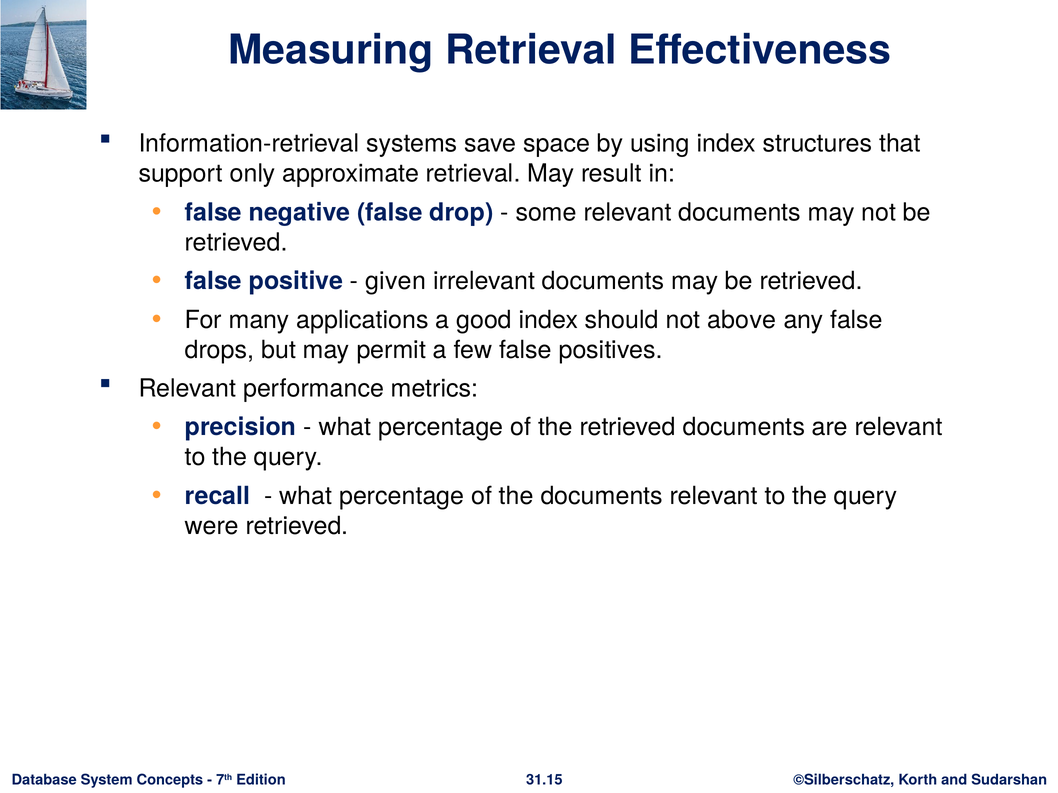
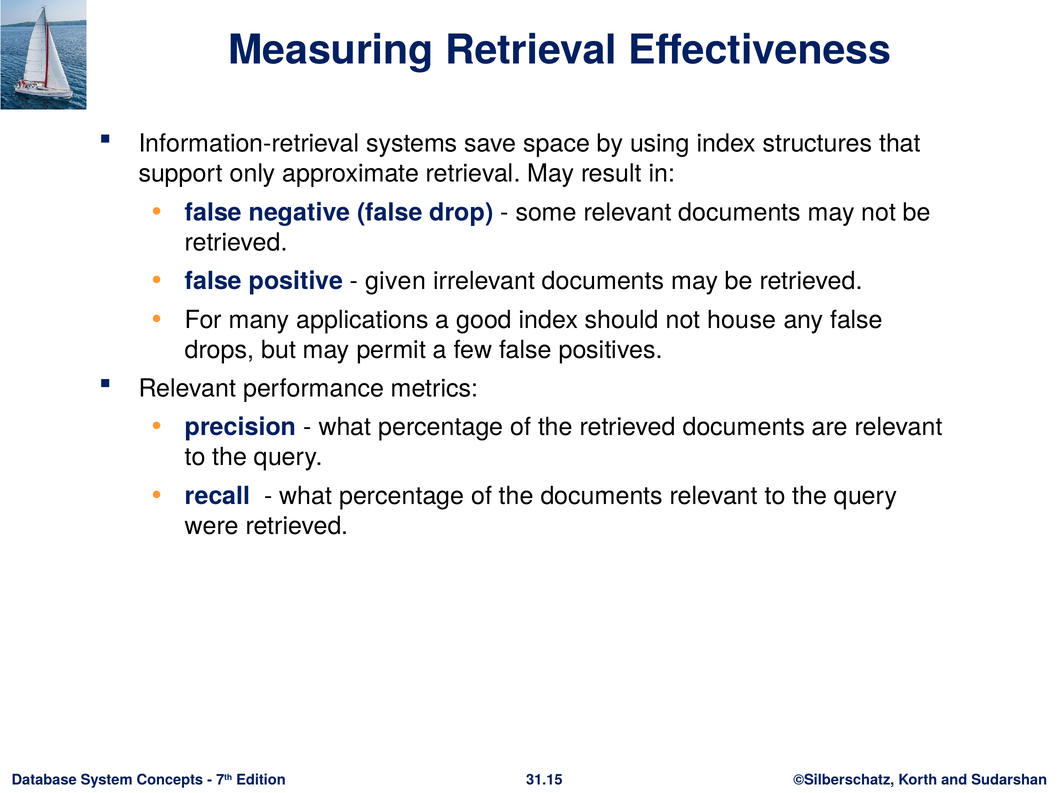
above: above -> house (742, 320)
